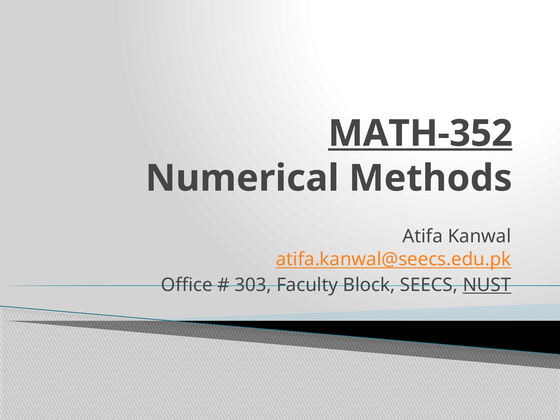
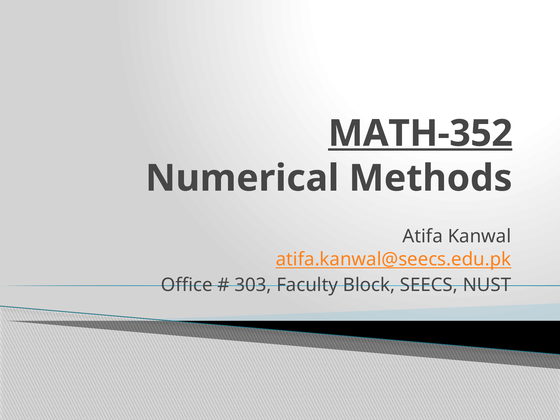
NUST underline: present -> none (487, 285)
